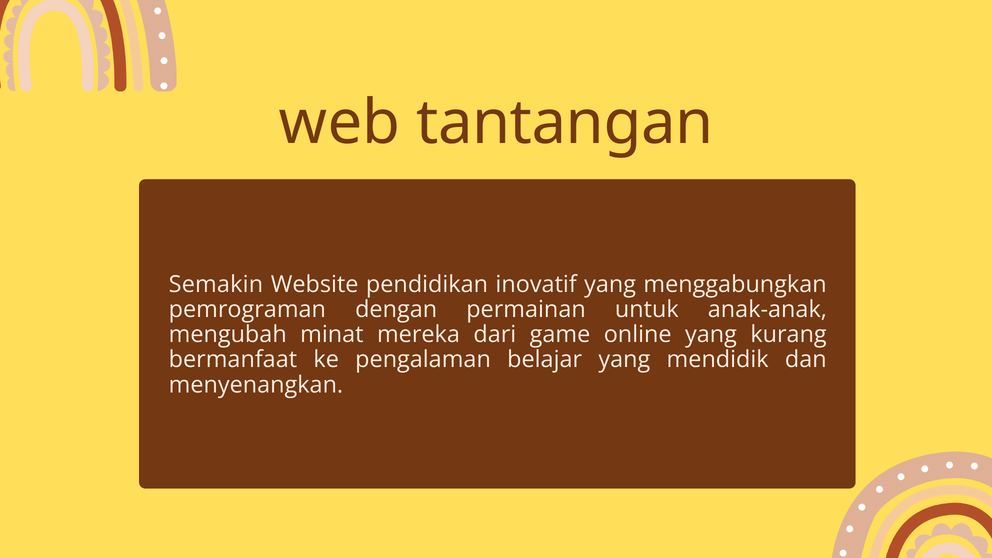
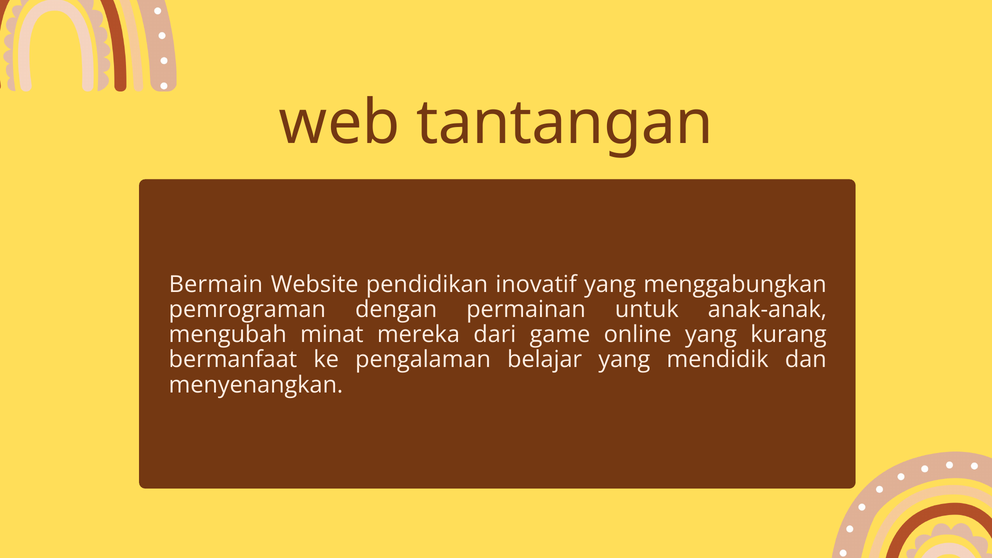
Semakin: Semakin -> Bermain (216, 284)
